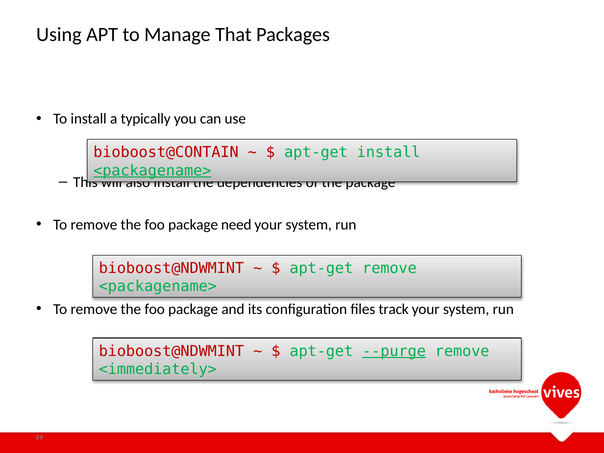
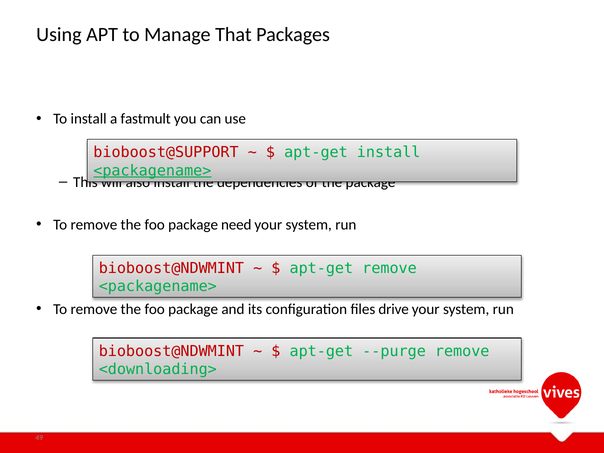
typically: typically -> fastmult (146, 119)
bioboost@CONTAIN: bioboost@CONTAIN -> bioboost@SUPPORT (166, 153)
track: track -> drive (394, 309)
--purge underline: present -> none (394, 351)
<immediately>: <immediately> -> <downloading> (158, 369)
